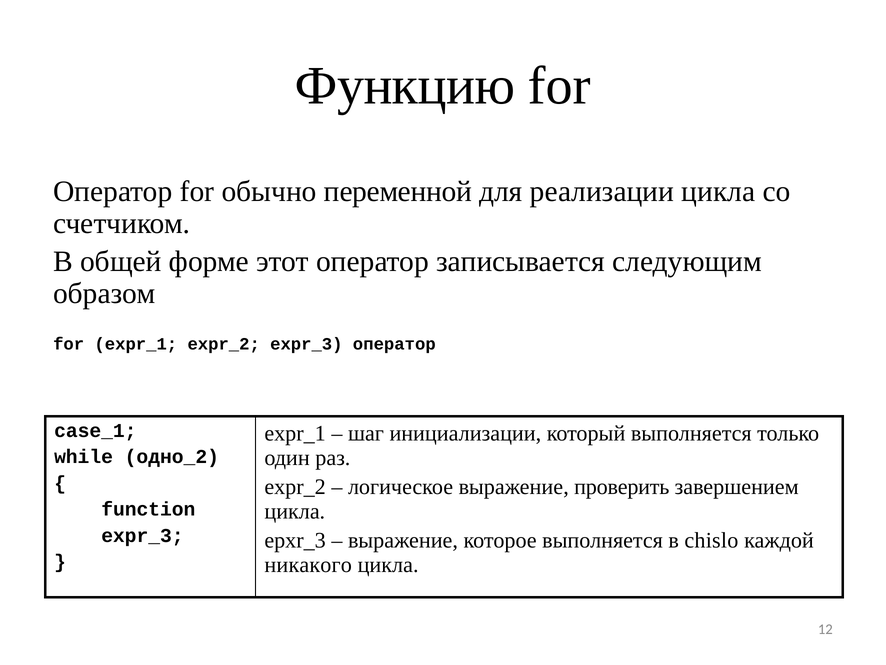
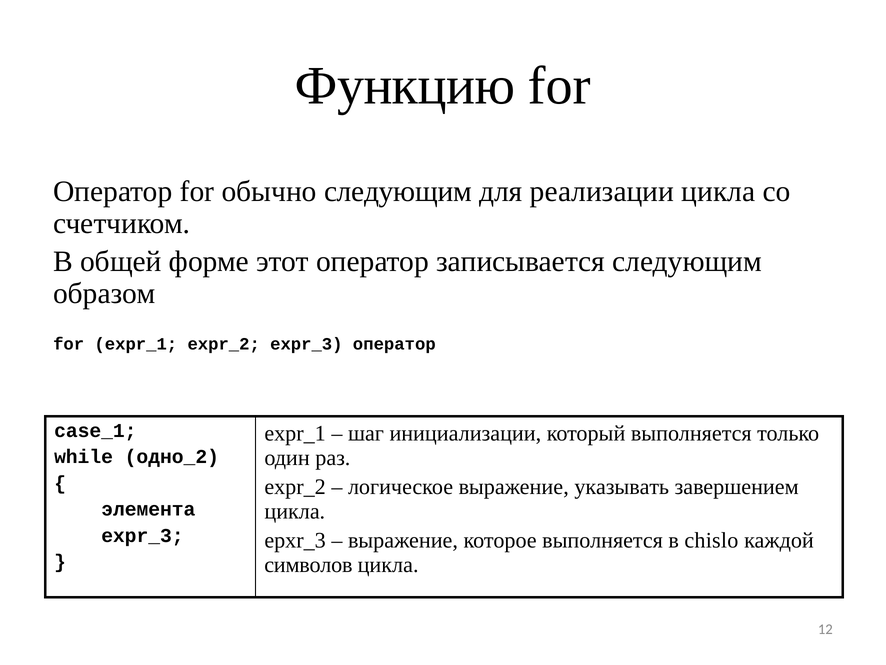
обычно переменной: переменной -> следующим (398, 192)
проверить: проверить -> указывать (622, 486)
function: function -> элемента (148, 509)
никакого: никакого -> символов (308, 564)
